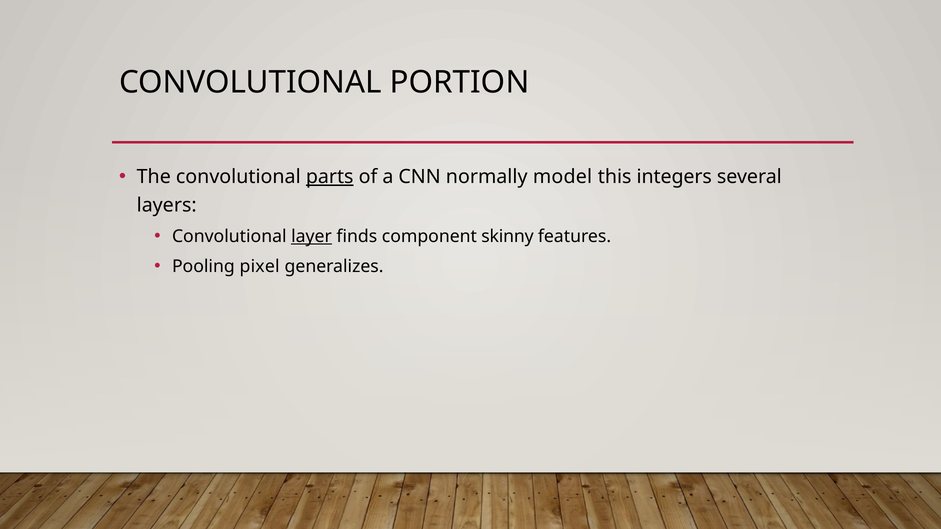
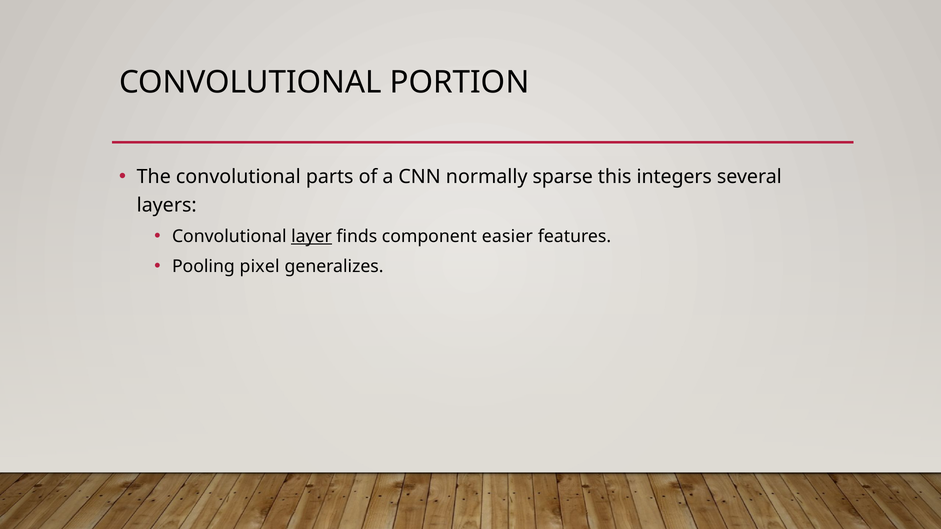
parts underline: present -> none (330, 177)
model: model -> sparse (563, 177)
skinny: skinny -> easier (507, 236)
